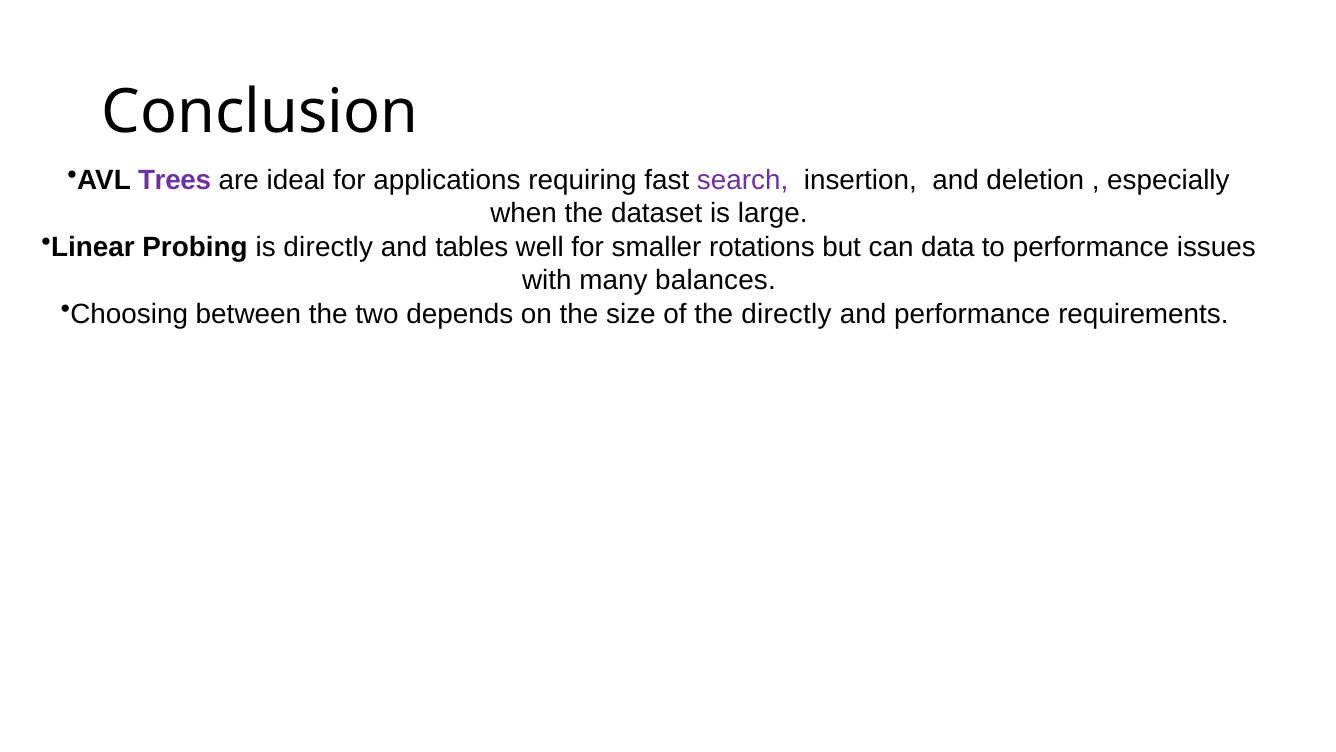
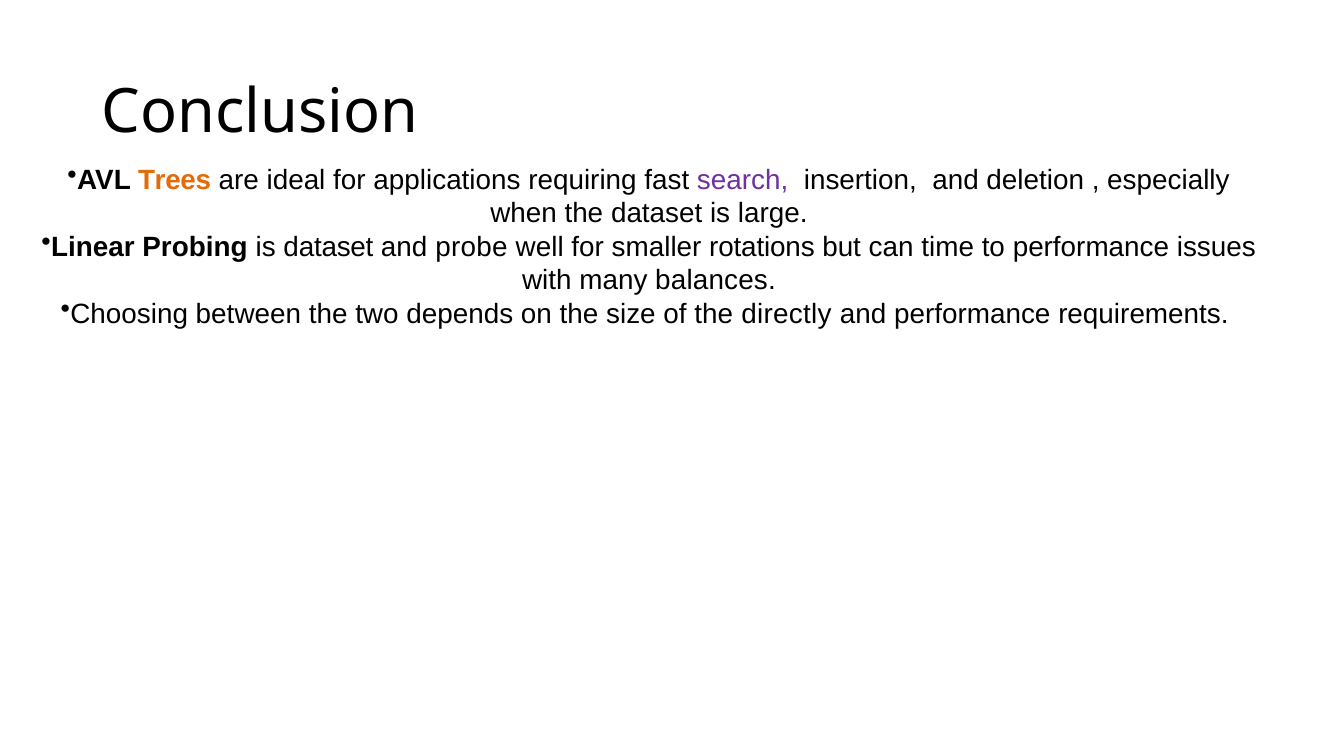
Trees colour: purple -> orange (175, 180)
is directly: directly -> dataset (328, 247)
tables: tables -> probe (471, 247)
data: data -> time (948, 247)
